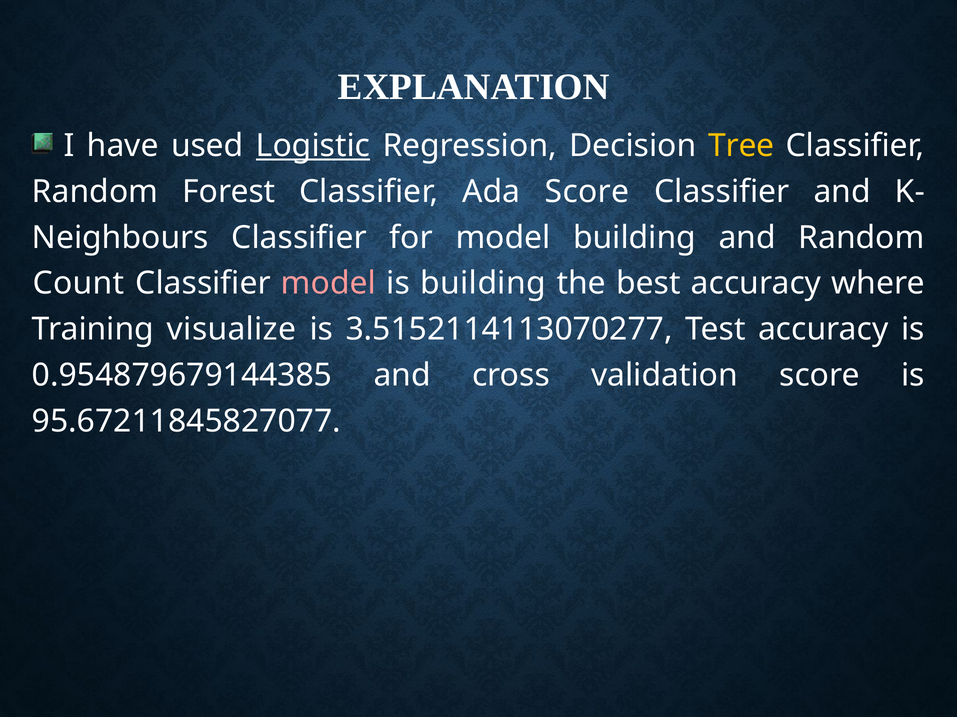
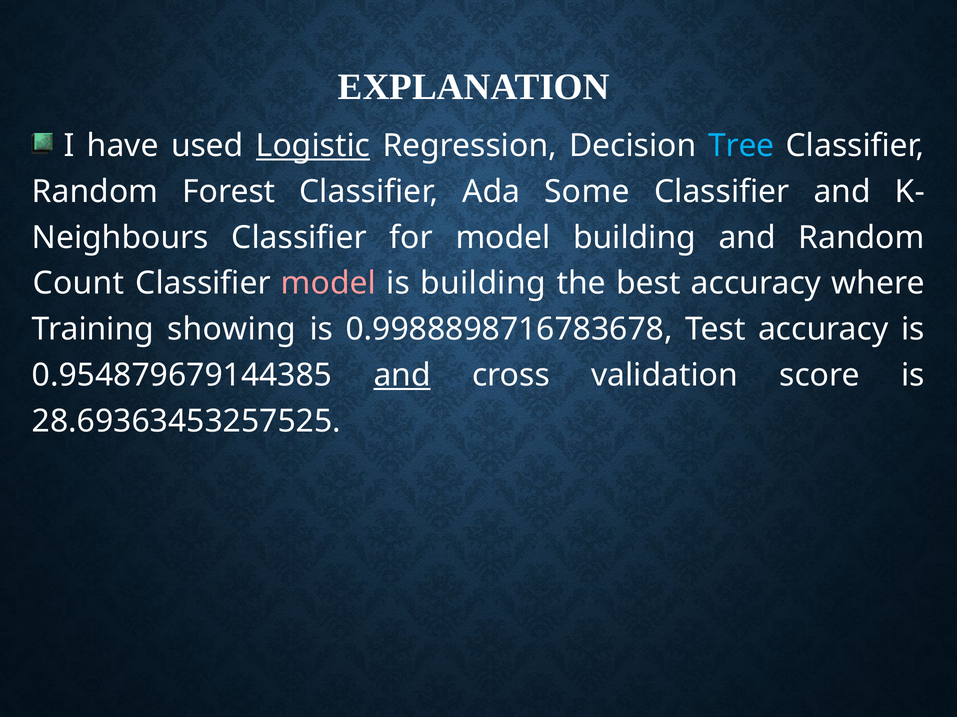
Tree colour: yellow -> light blue (741, 146)
Ada Score: Score -> Some (587, 192)
visualize: visualize -> showing (232, 330)
3.5152114113070277: 3.5152114113070277 -> 0.9988898716783678 (509, 330)
and underline: none -> present (402, 376)
95.67211845827077: 95.67211845827077 -> 28.69363453257525 (186, 422)
